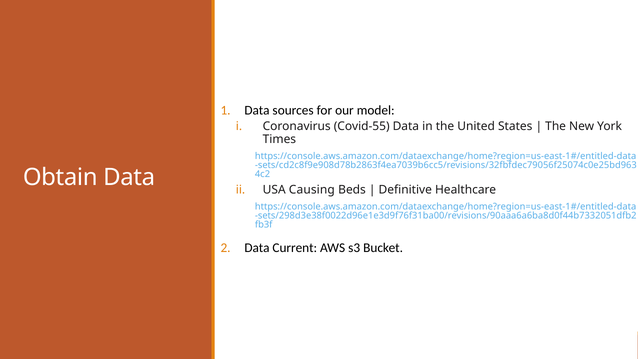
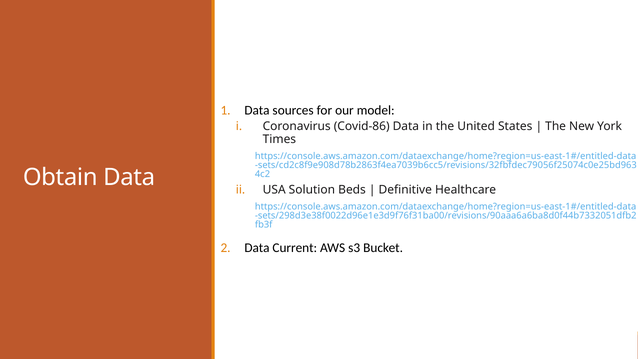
Covid-55: Covid-55 -> Covid-86 (362, 126)
Causing: Causing -> Solution (312, 190)
